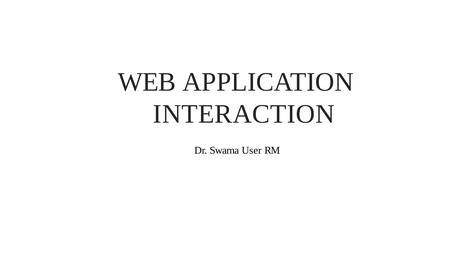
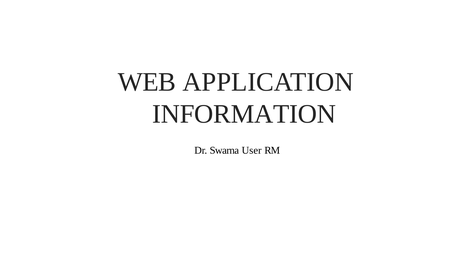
INTERACTION: INTERACTION -> INFORMATION (244, 114)
